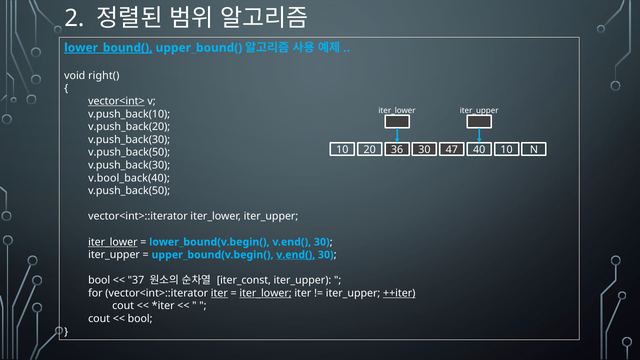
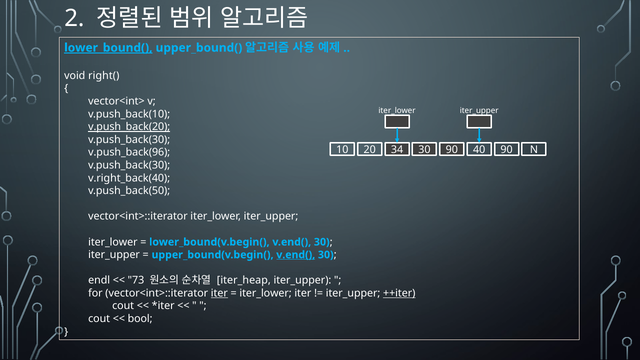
vector<int> underline: present -> none (116, 101)
v.push_back(20 underline: none -> present (129, 127)
36: 36 -> 34 (397, 150)
30 47: 47 -> 90 (452, 150)
40 10: 10 -> 90 (507, 150)
v.push_back(50: v.push_back(50 -> v.push_back(96 (129, 152)
v.bool_back(40: v.bool_back(40 -> v.right_back(40 (129, 178)
iter_lower underline: present -> none (113, 242)
bool: bool -> endl (99, 280)
37: 37 -> 73 (136, 280)
iter_const: iter_const -> iter_heap (244, 280)
iter_lower underline: present -> none (266, 293)
